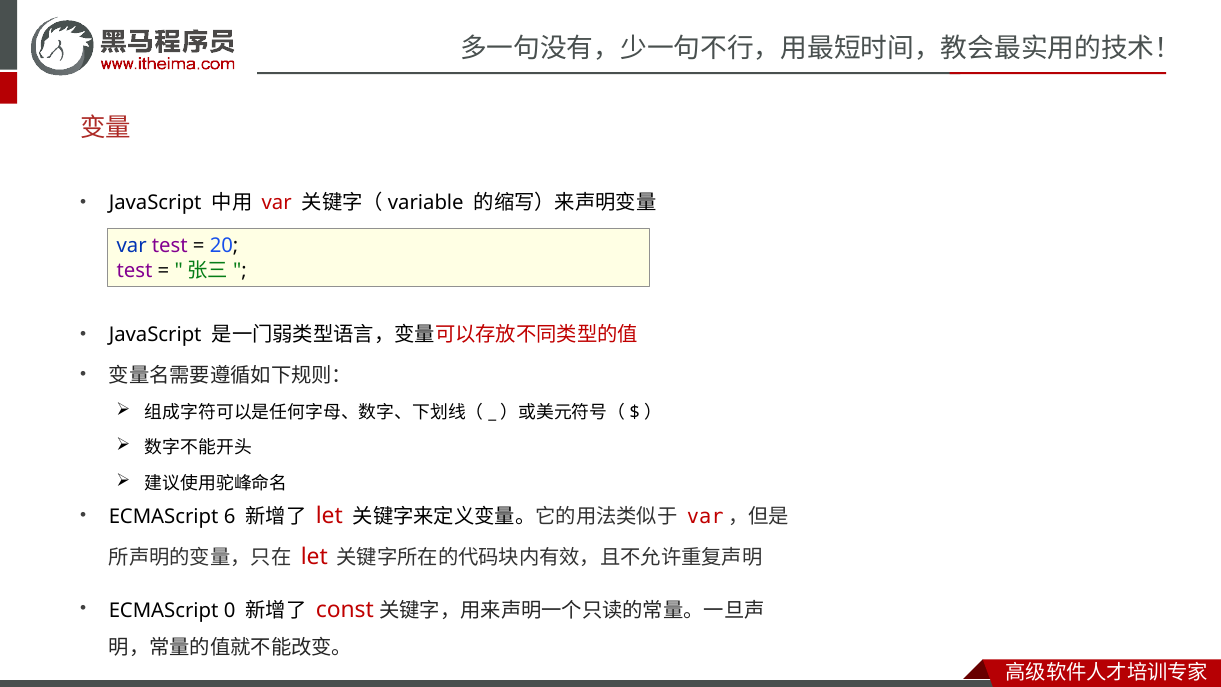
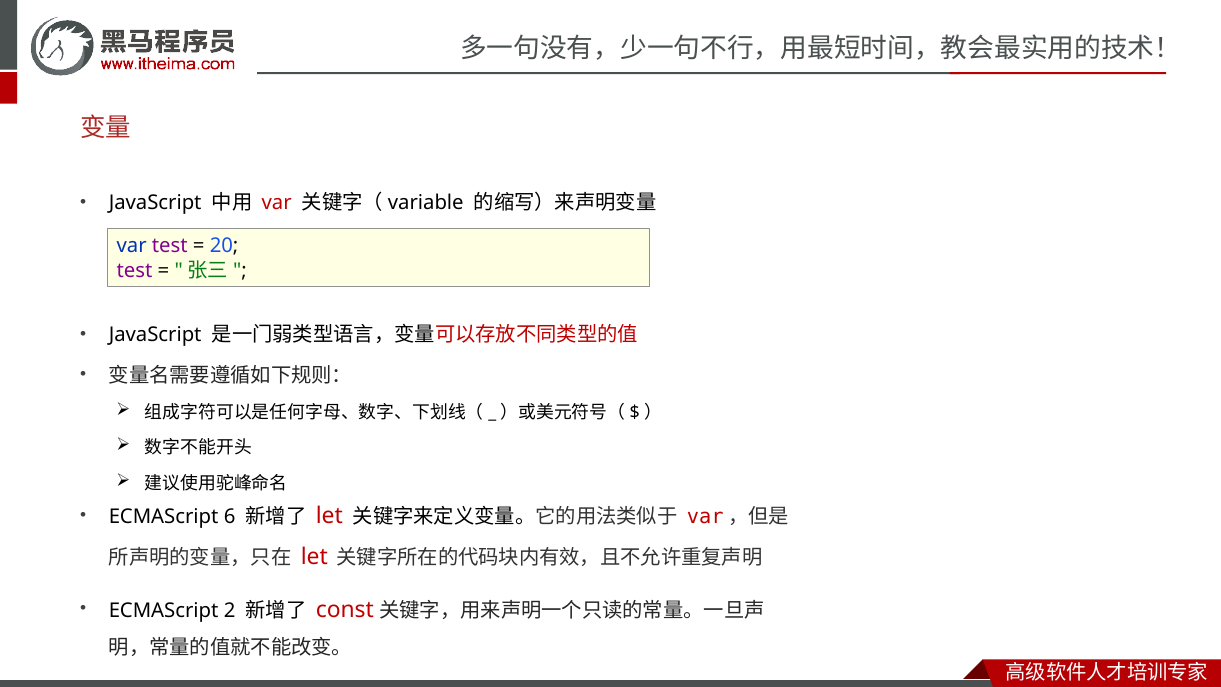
0: 0 -> 2 (230, 610)
